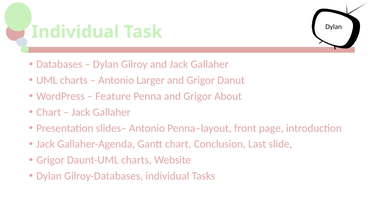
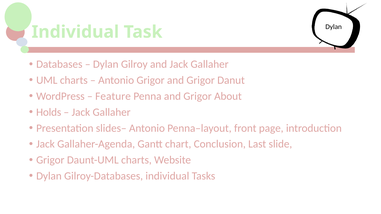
Antonio Larger: Larger -> Grigor (151, 80)
Chart: Chart -> Holds (49, 112)
